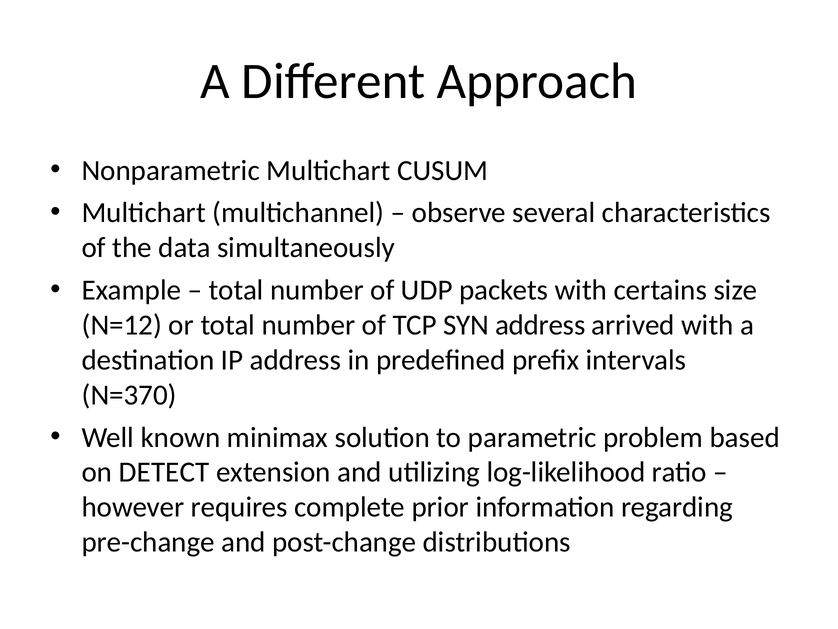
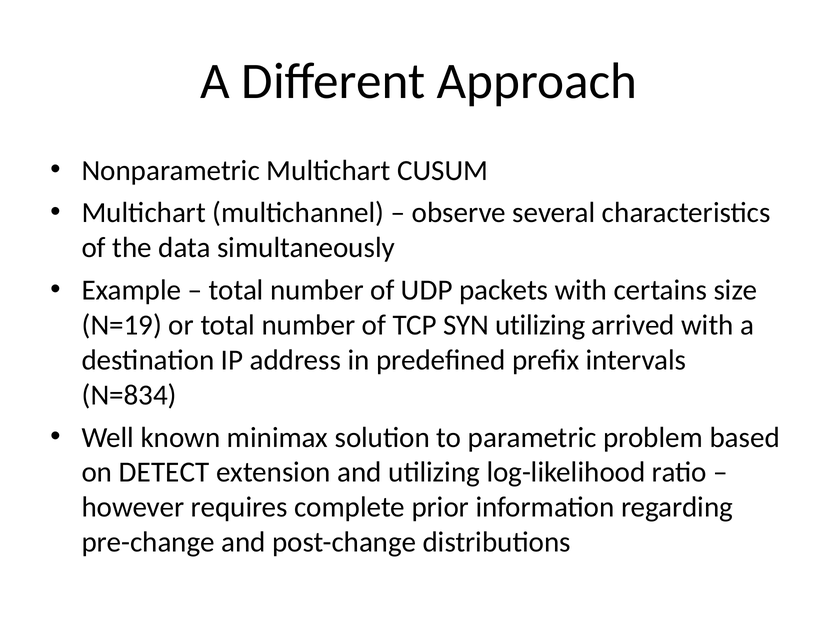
N=12: N=12 -> N=19 (122, 325)
SYN address: address -> utilizing (540, 325)
N=370: N=370 -> N=834 (129, 395)
